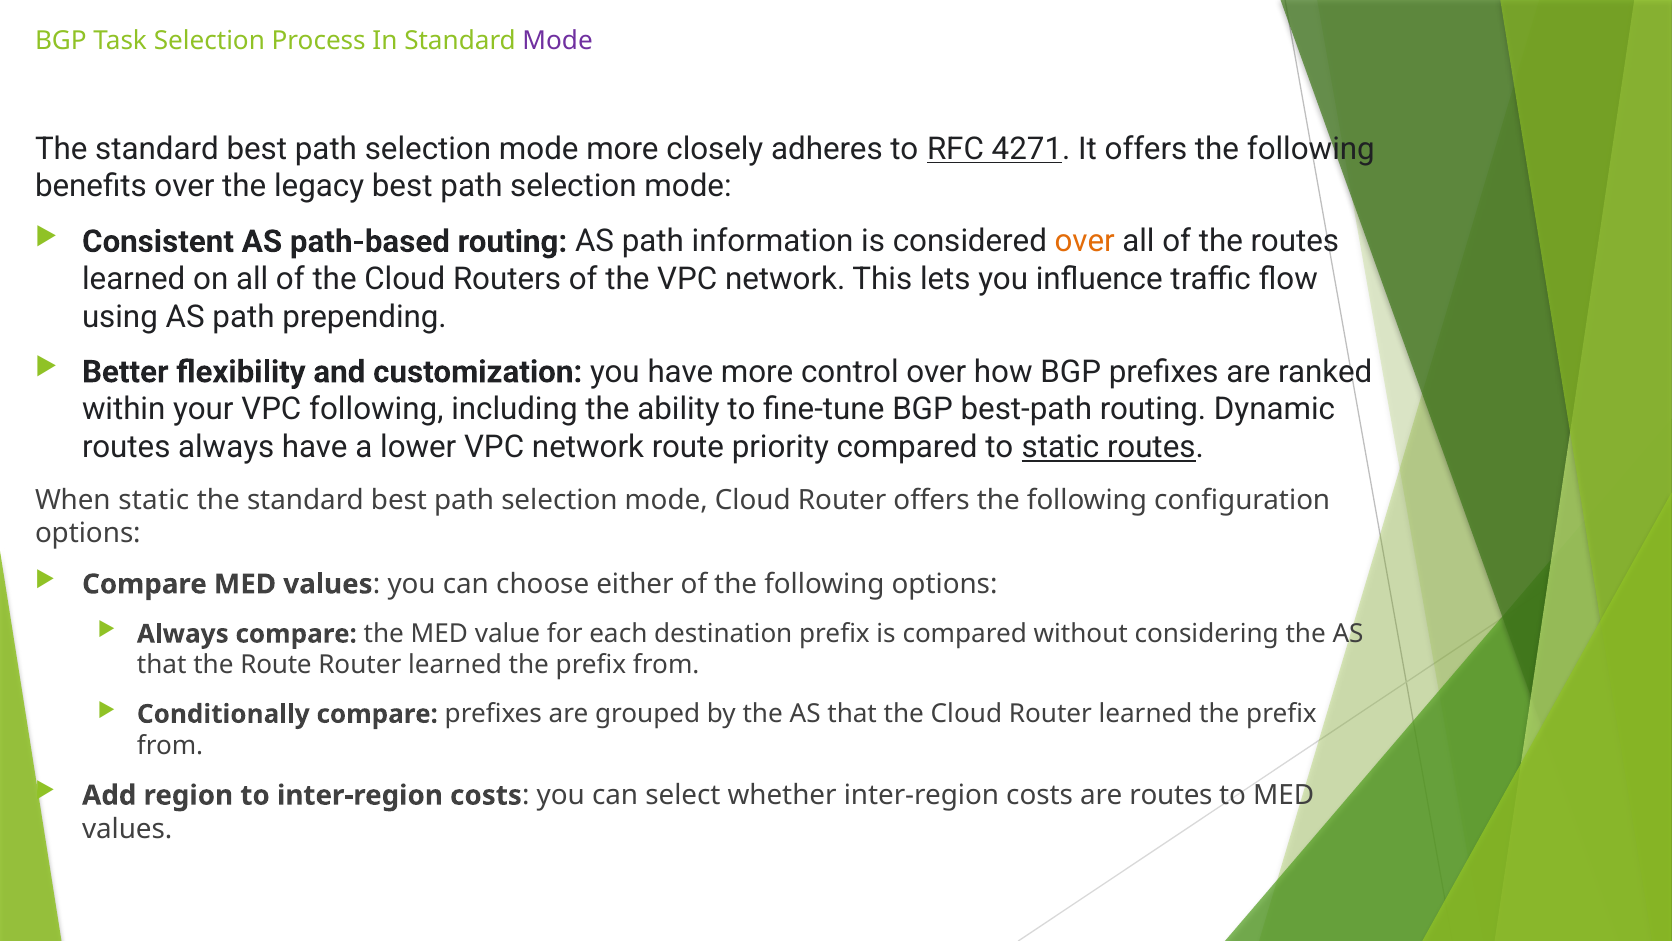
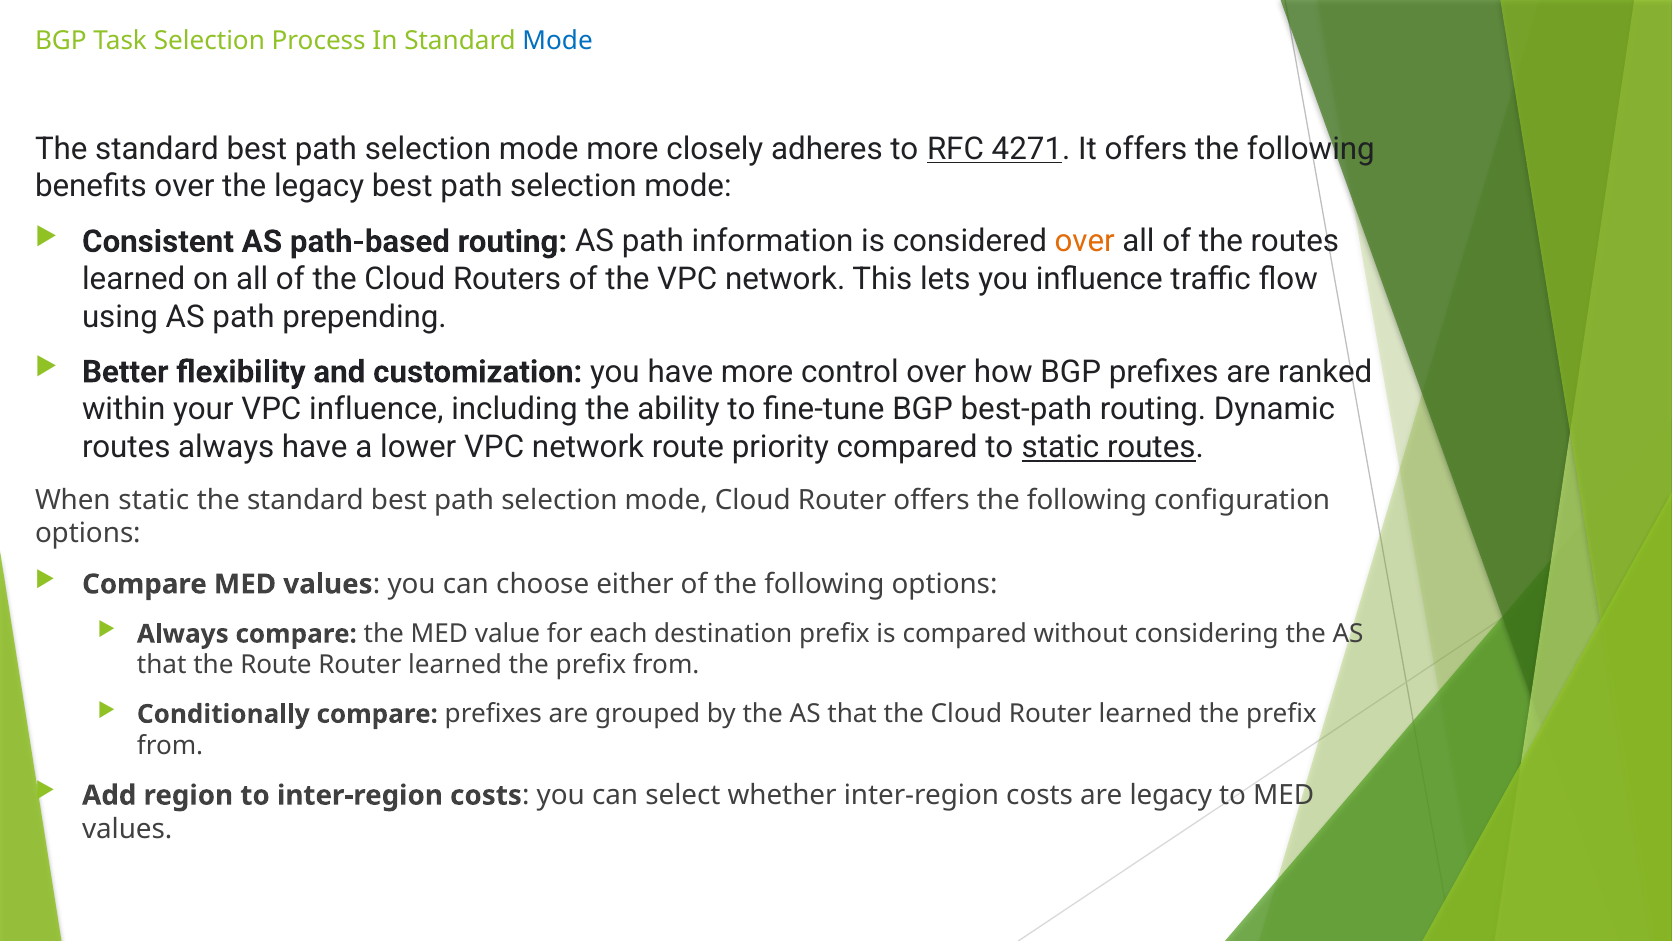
Mode colour: purple -> blue (558, 41)
VPC following: following -> influence (376, 409)
are routes: routes -> legacy (1171, 795)
